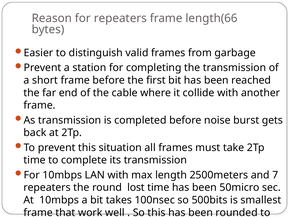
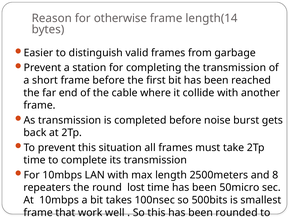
for repeaters: repeaters -> otherwise (120, 18)
length(66: length(66 -> length(14 (212, 18)
7: 7 -> 8 (275, 175)
